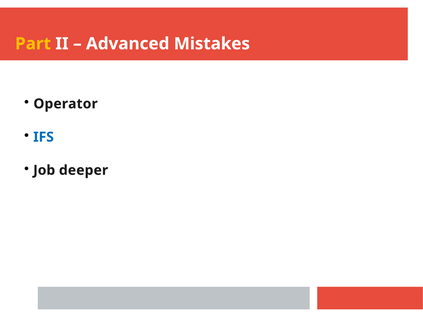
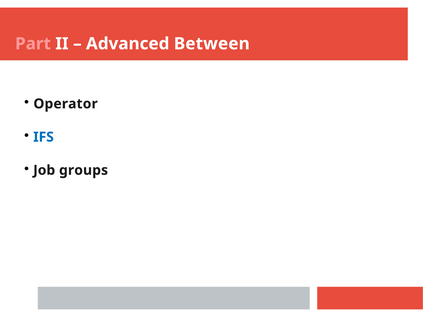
Part colour: yellow -> pink (33, 44)
Mistakes: Mistakes -> Between (212, 44)
deeper: deeper -> groups (84, 170)
